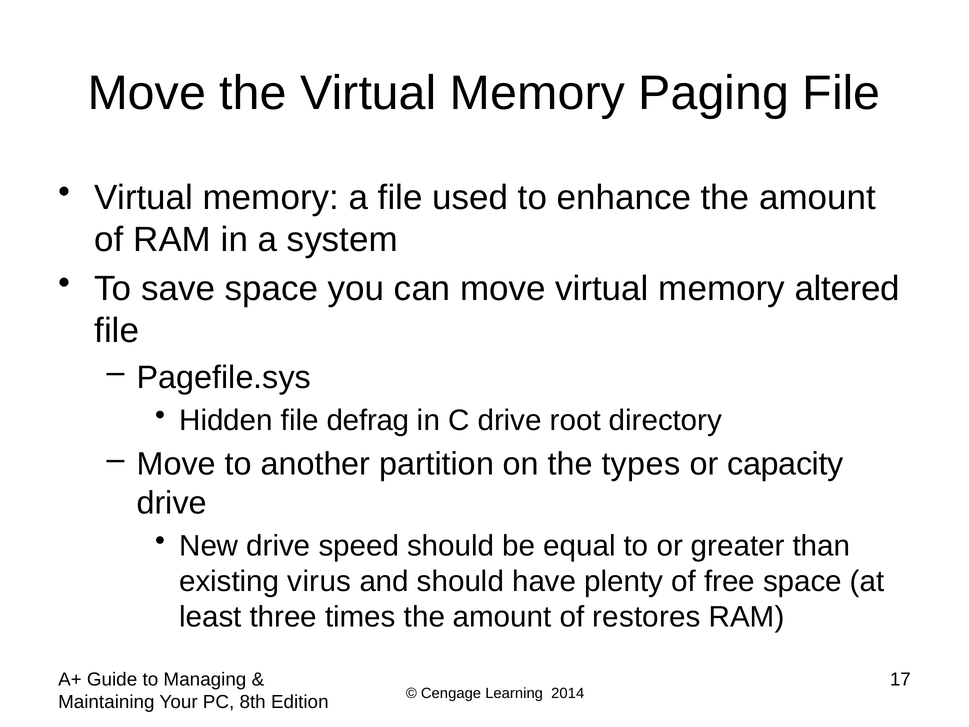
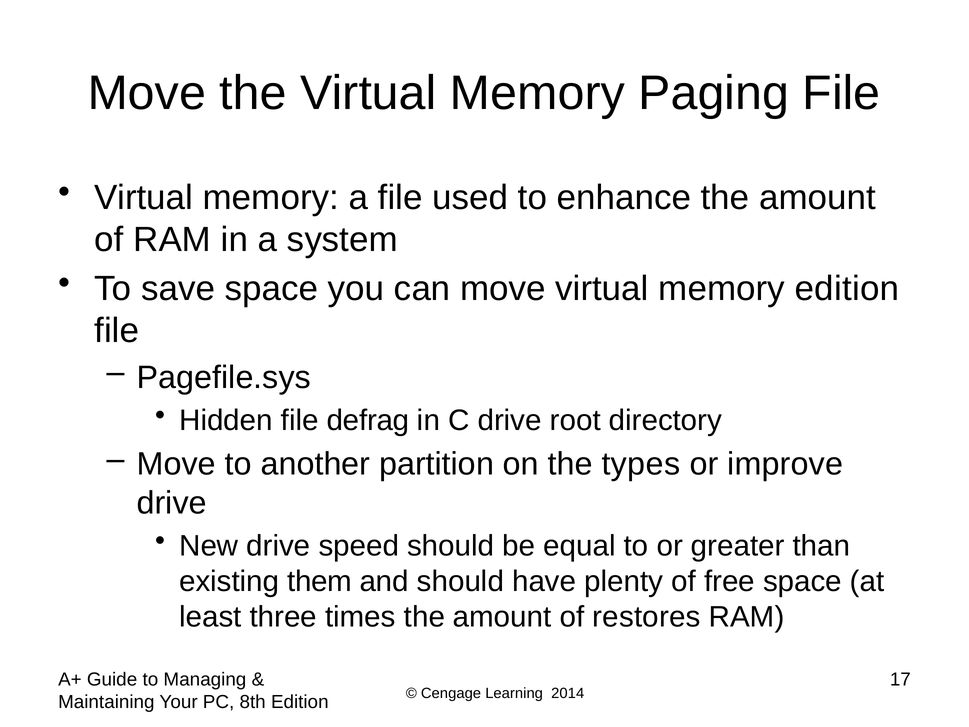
memory altered: altered -> edition (847, 289)
capacity: capacity -> improve (785, 464)
virus: virus -> them (320, 581)
